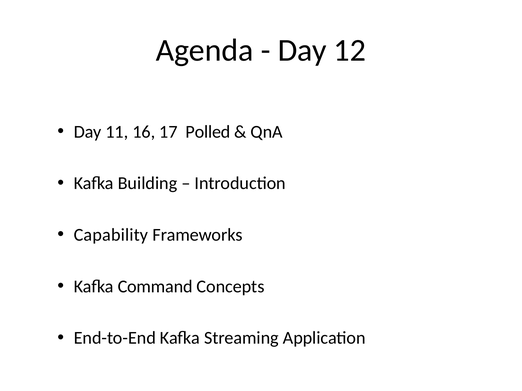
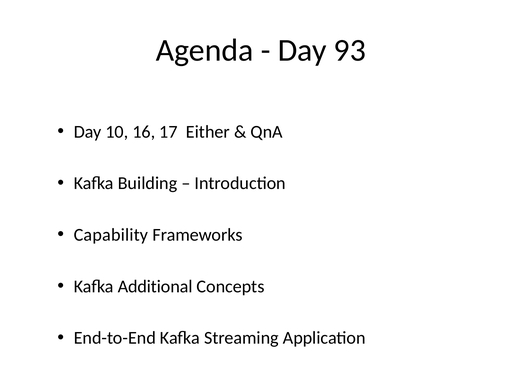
12: 12 -> 93 (350, 51)
11: 11 -> 10 (117, 132)
Polled: Polled -> Either (208, 132)
Command: Command -> Additional (155, 287)
